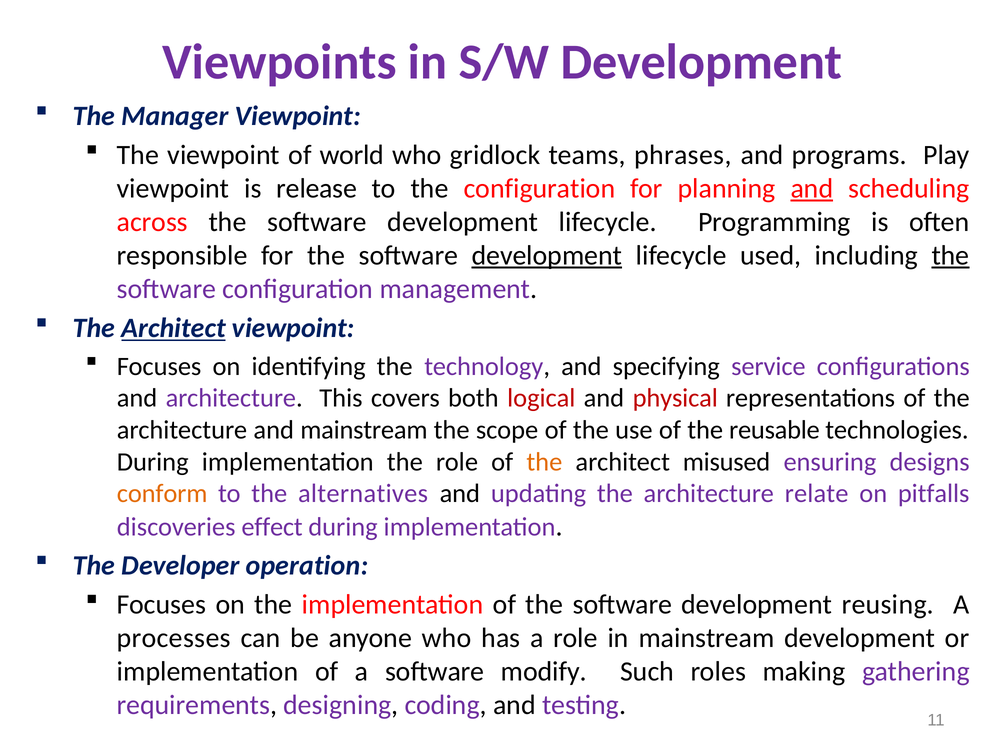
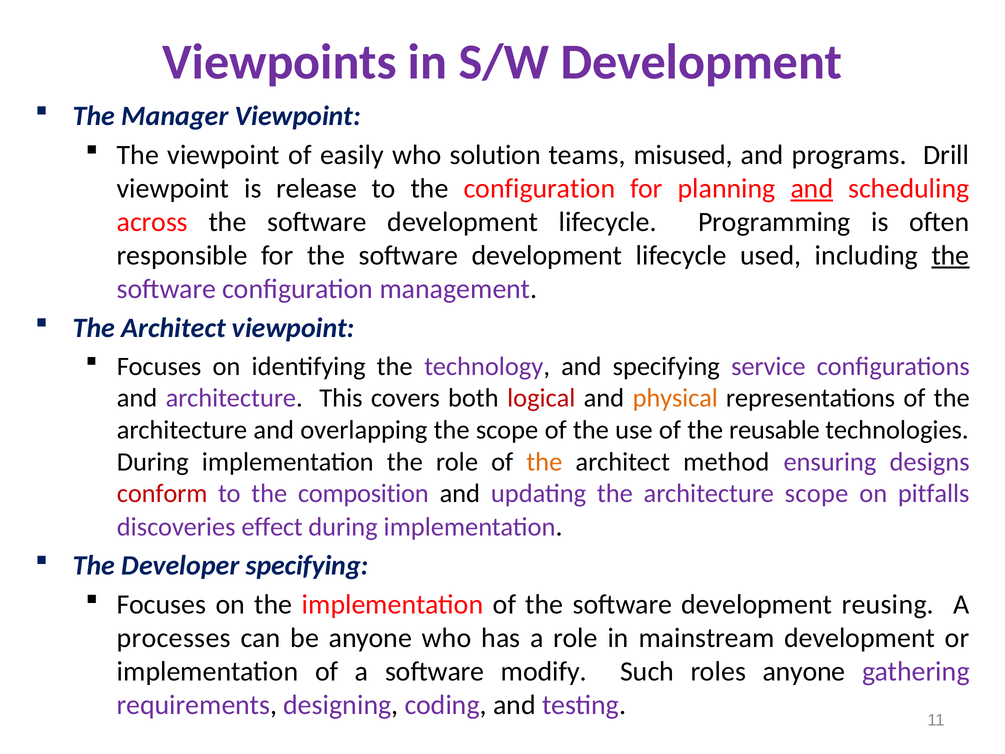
world: world -> easily (352, 155)
gridlock: gridlock -> solution (495, 155)
phrases: phrases -> misused (683, 155)
Play: Play -> Drill (946, 155)
development underline: present -> none (547, 255)
Architect underline: present -> none (174, 328)
physical colour: red -> orange (675, 398)
and mainstream: mainstream -> overlapping (364, 430)
misused: misused -> method (726, 462)
conform colour: orange -> red (162, 493)
alternatives: alternatives -> composition (363, 493)
architecture relate: relate -> scope (817, 493)
Developer operation: operation -> specifying (307, 565)
roles making: making -> anyone (804, 671)
